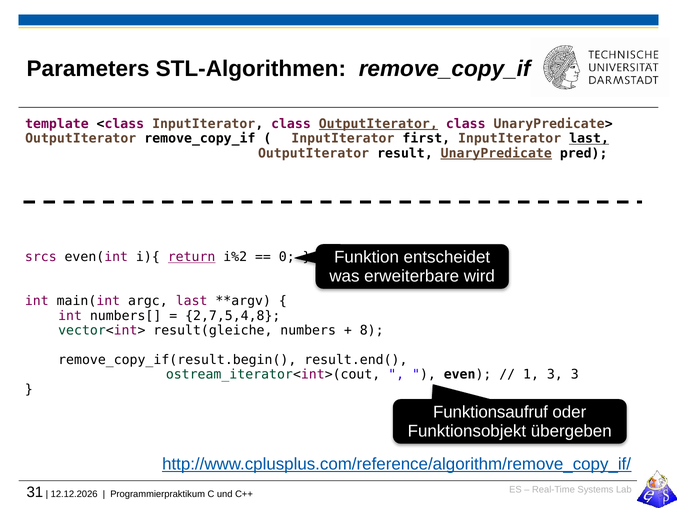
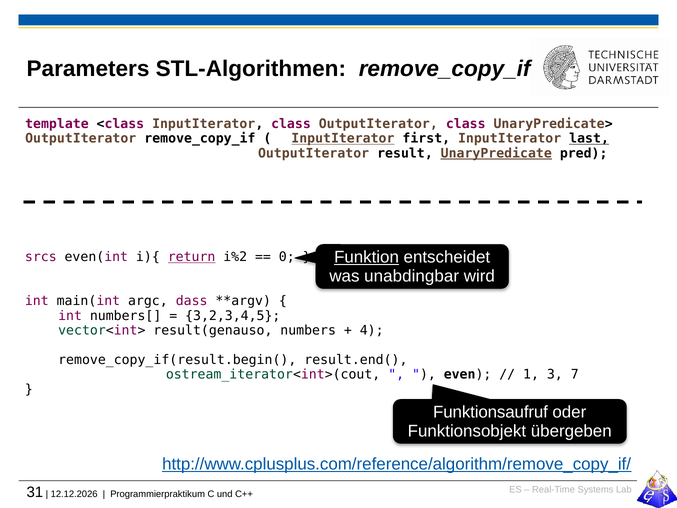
OutputIterator underline: present -> none (378, 124)
InputIterator underline: none -> present (343, 138)
Funktion underline: none -> present (367, 257)
erweiterbare: erweiterbare -> unabdingbar (412, 276)
argc last: last -> dass (192, 301)
2,7,5,4,8: 2,7,5,4,8 -> 3,2,3,4,5 (233, 316)
result(gleiche: result(gleiche -> result(genauso (213, 330)
8: 8 -> 4 (372, 330)
3 3: 3 -> 7 (575, 374)
